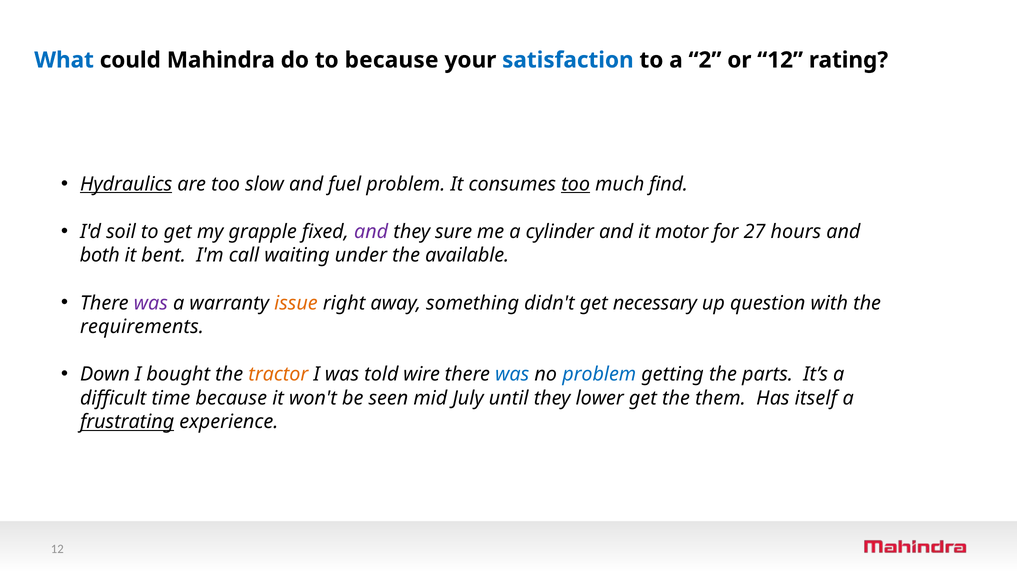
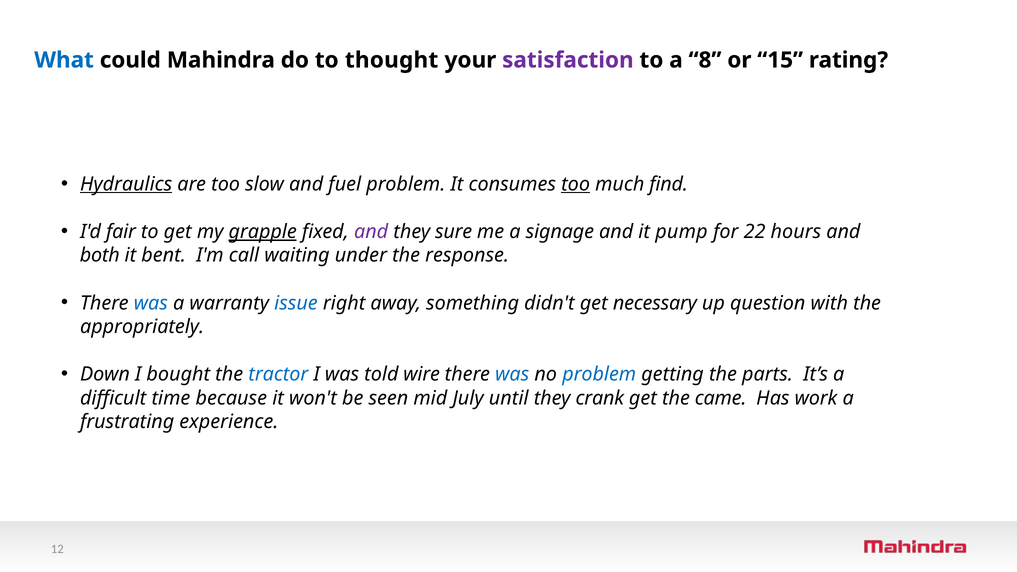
to because: because -> thought (392, 60)
satisfaction colour: blue -> purple (568, 60)
2: 2 -> 8 (705, 60)
or 12: 12 -> 15 (780, 60)
soil: soil -> fair (121, 232)
grapple underline: none -> present (263, 232)
cylinder: cylinder -> signage (560, 232)
motor: motor -> pump (681, 232)
27: 27 -> 22 (755, 232)
available: available -> response (467, 255)
was colour: purple -> blue (151, 303)
issue colour: orange -> blue (296, 303)
requirements: requirements -> appropriately (142, 327)
tractor colour: orange -> blue (278, 374)
lower: lower -> crank (600, 398)
them: them -> came (721, 398)
itself: itself -> work (816, 398)
frustrating underline: present -> none (127, 422)
